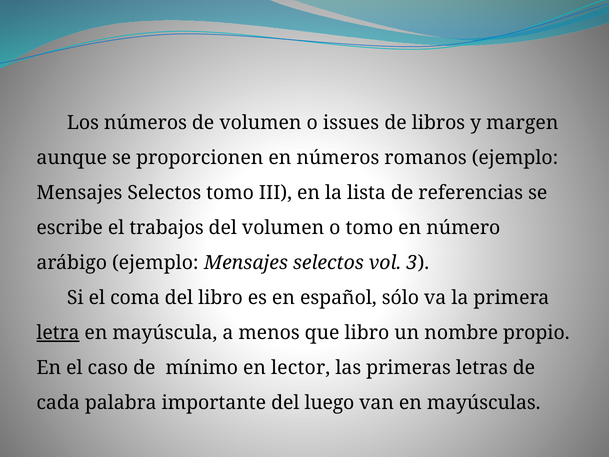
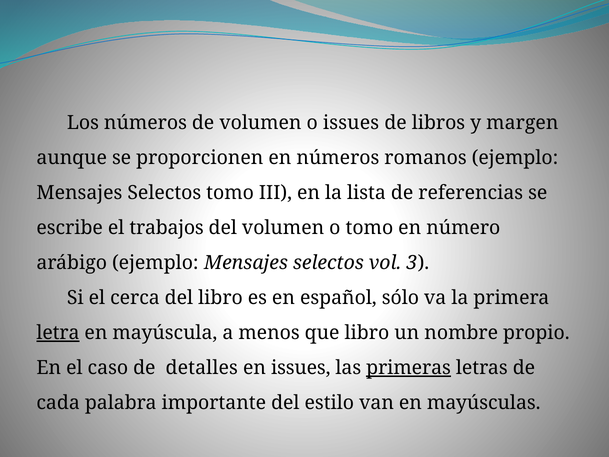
coma: coma -> cerca (135, 298)
mínimo: mínimo -> detalles (202, 368)
en lector: lector -> issues (301, 368)
primeras underline: none -> present (409, 368)
luego: luego -> estilo (329, 403)
